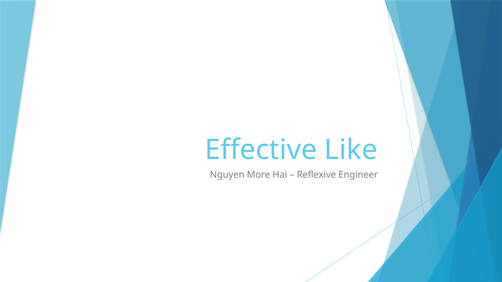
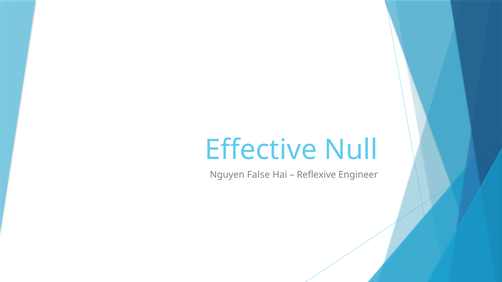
Like: Like -> Null (351, 150)
More: More -> False (258, 175)
